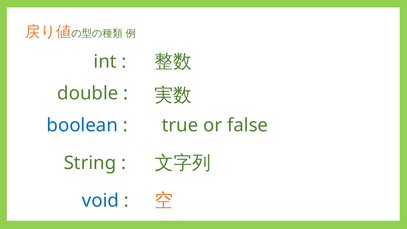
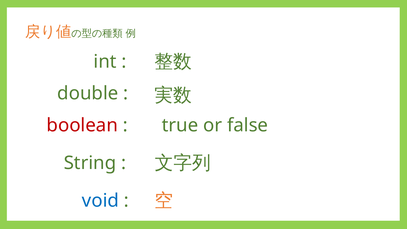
boolean colour: blue -> red (82, 125)
